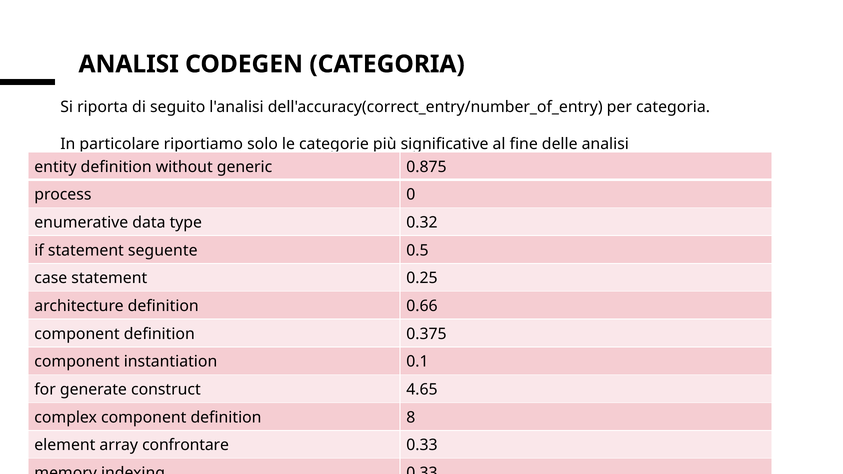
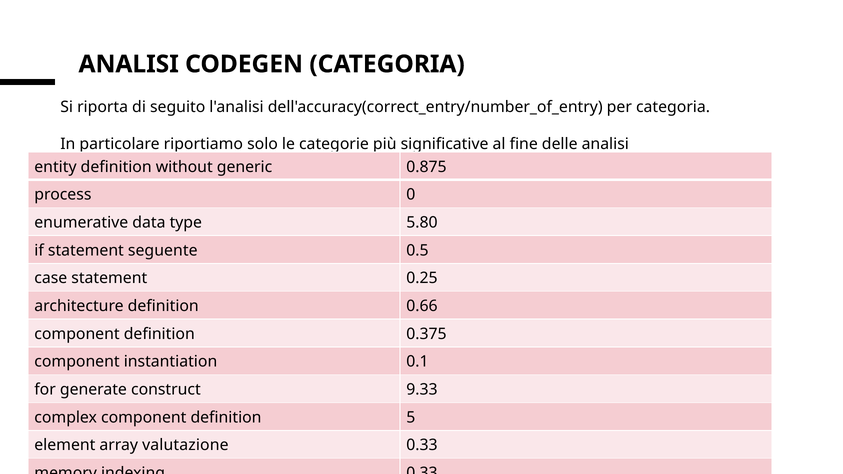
0.32: 0.32 -> 5.80 (422, 223)
4.65: 4.65 -> 9.33 (422, 390)
8: 8 -> 5 (411, 418)
confrontare: confrontare -> valutazione (185, 445)
